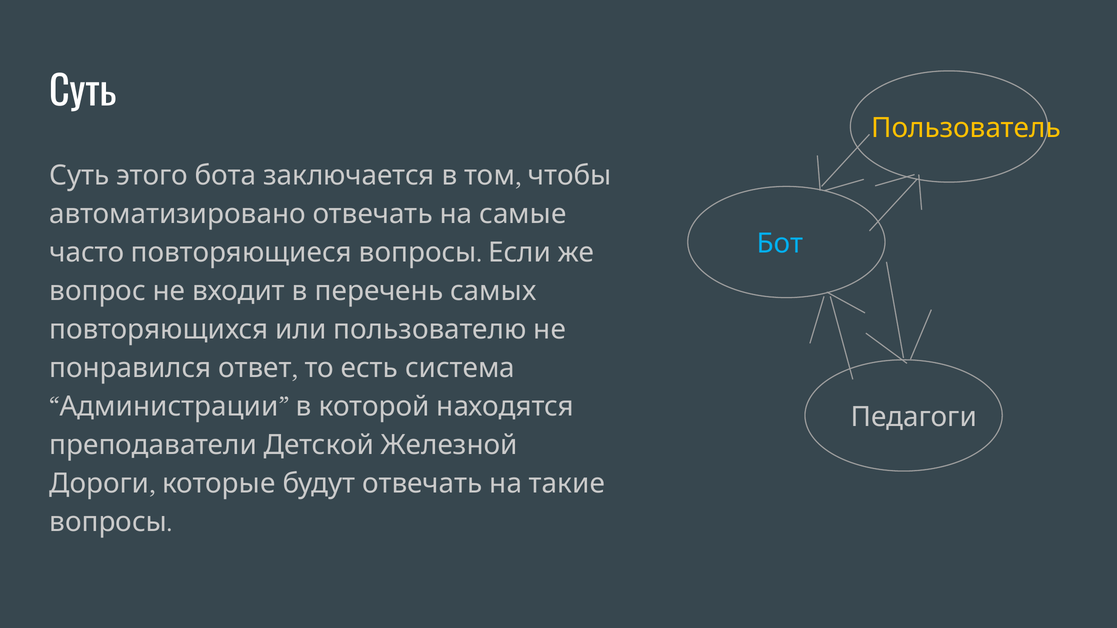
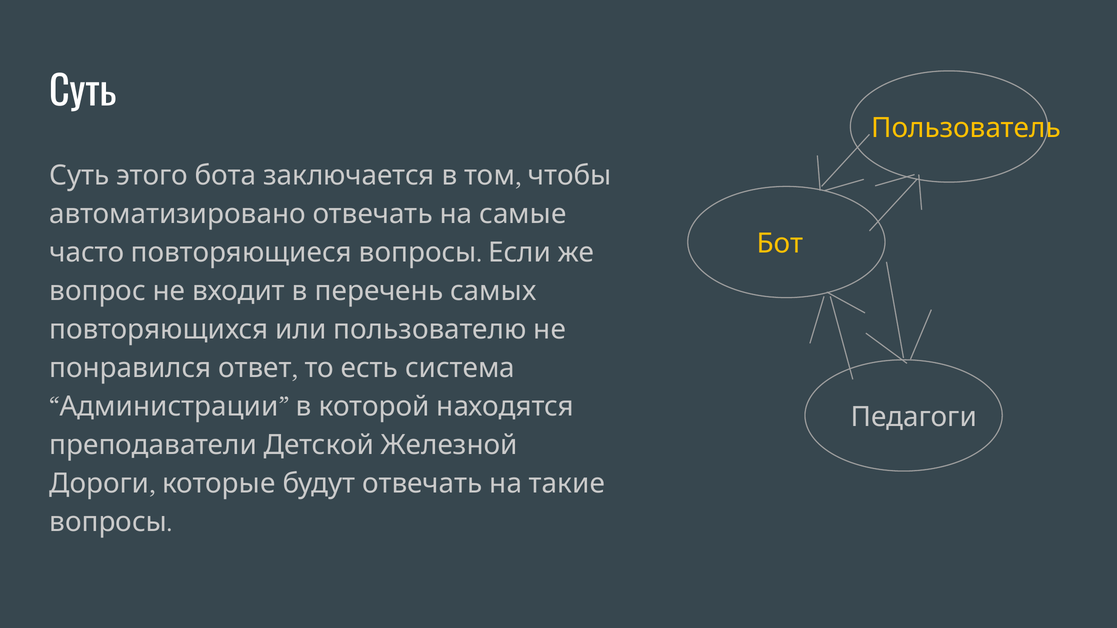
Бот colour: light blue -> yellow (780, 244)
